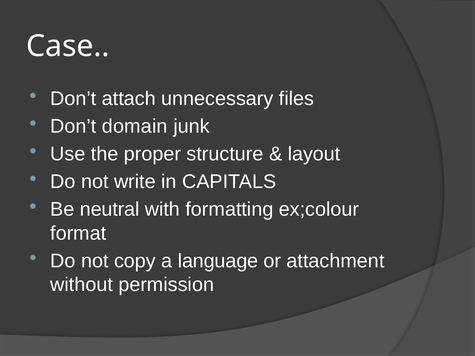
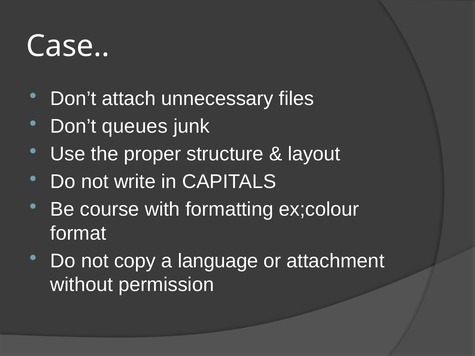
domain: domain -> queues (135, 126)
neutral: neutral -> course (110, 210)
